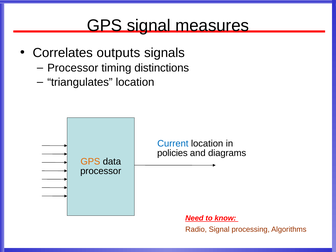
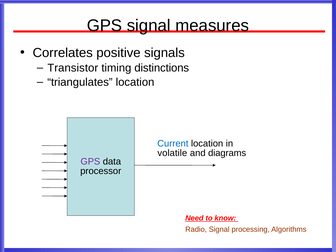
outputs: outputs -> positive (118, 53)
Processor: Processor -> Transistor (73, 68)
policies: policies -> volatile (172, 153)
GPS colour: orange -> purple (90, 162)
